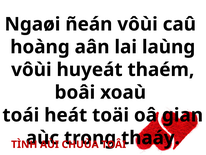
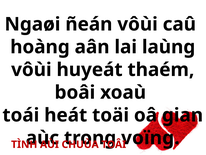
thaáy: thaáy -> voïng (150, 137)
